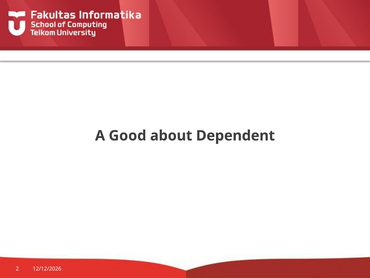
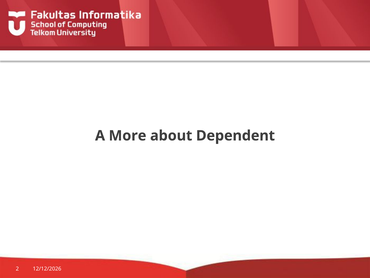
Good: Good -> More (128, 135)
